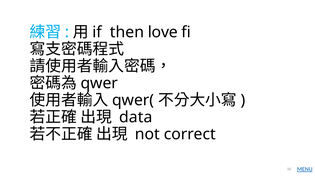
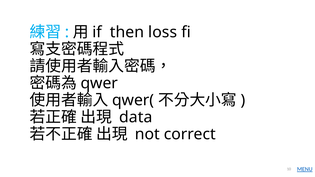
love: love -> loss (163, 32)
